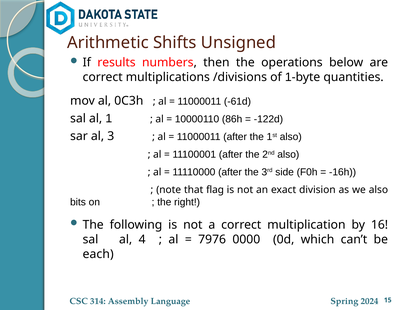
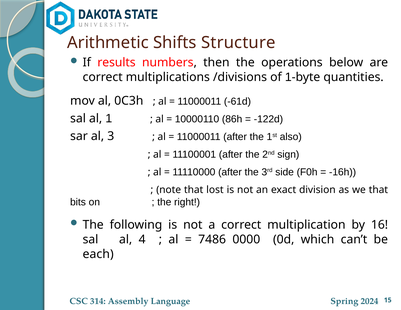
Unsigned: Unsigned -> Structure (238, 43)
2nd also: also -> sign (288, 154)
flag: flag -> lost (215, 190)
we also: also -> that (378, 190)
7976: 7976 -> 7486 (212, 239)
